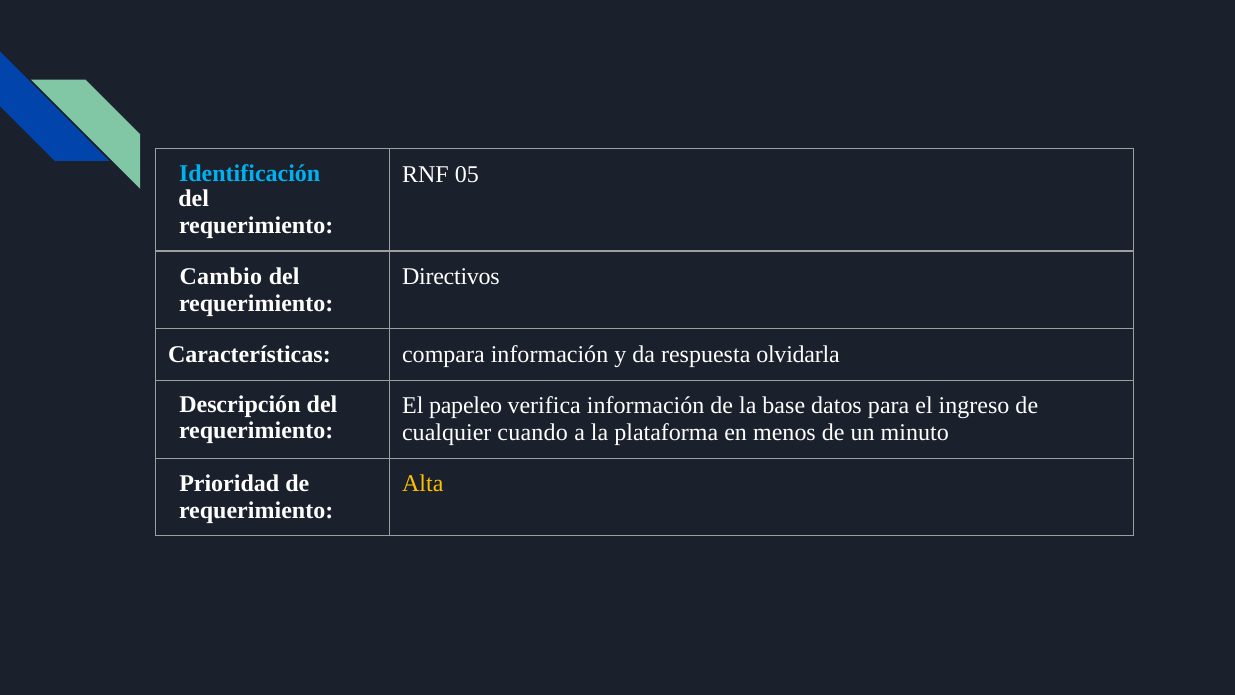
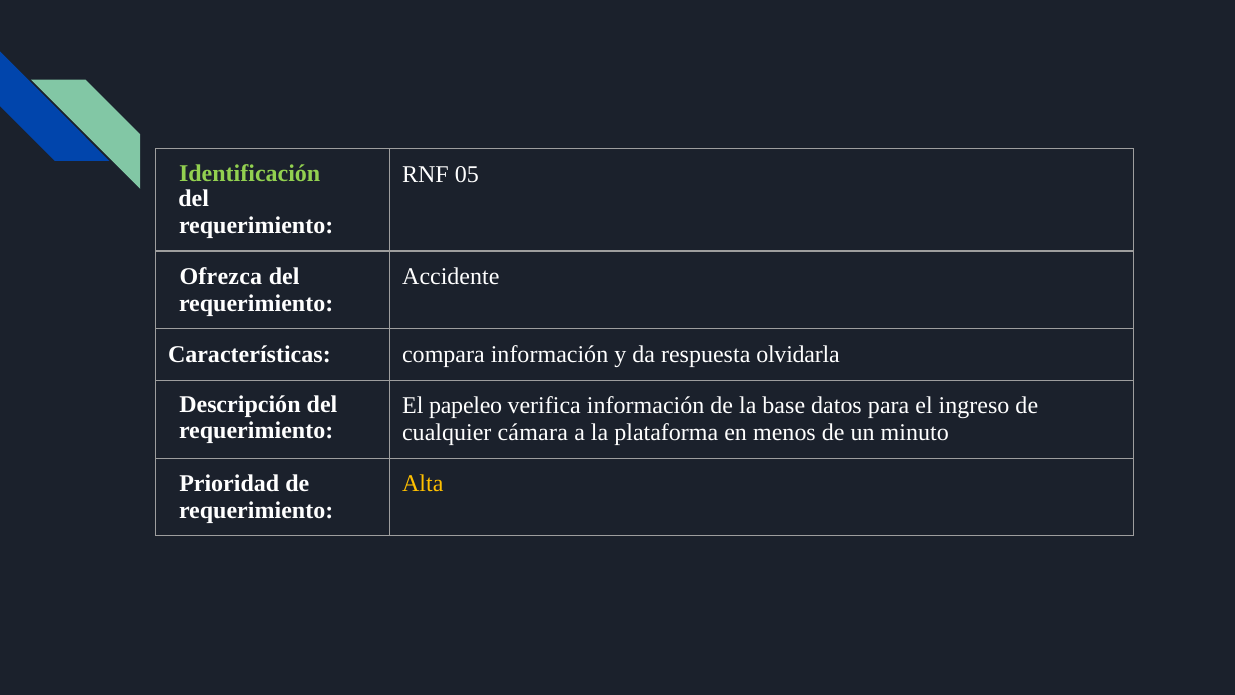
Identificación colour: light blue -> light green (250, 173)
Cambio: Cambio -> Ofrezca (221, 277)
Directivos: Directivos -> Accidente (451, 277)
cuando: cuando -> cámara (533, 432)
